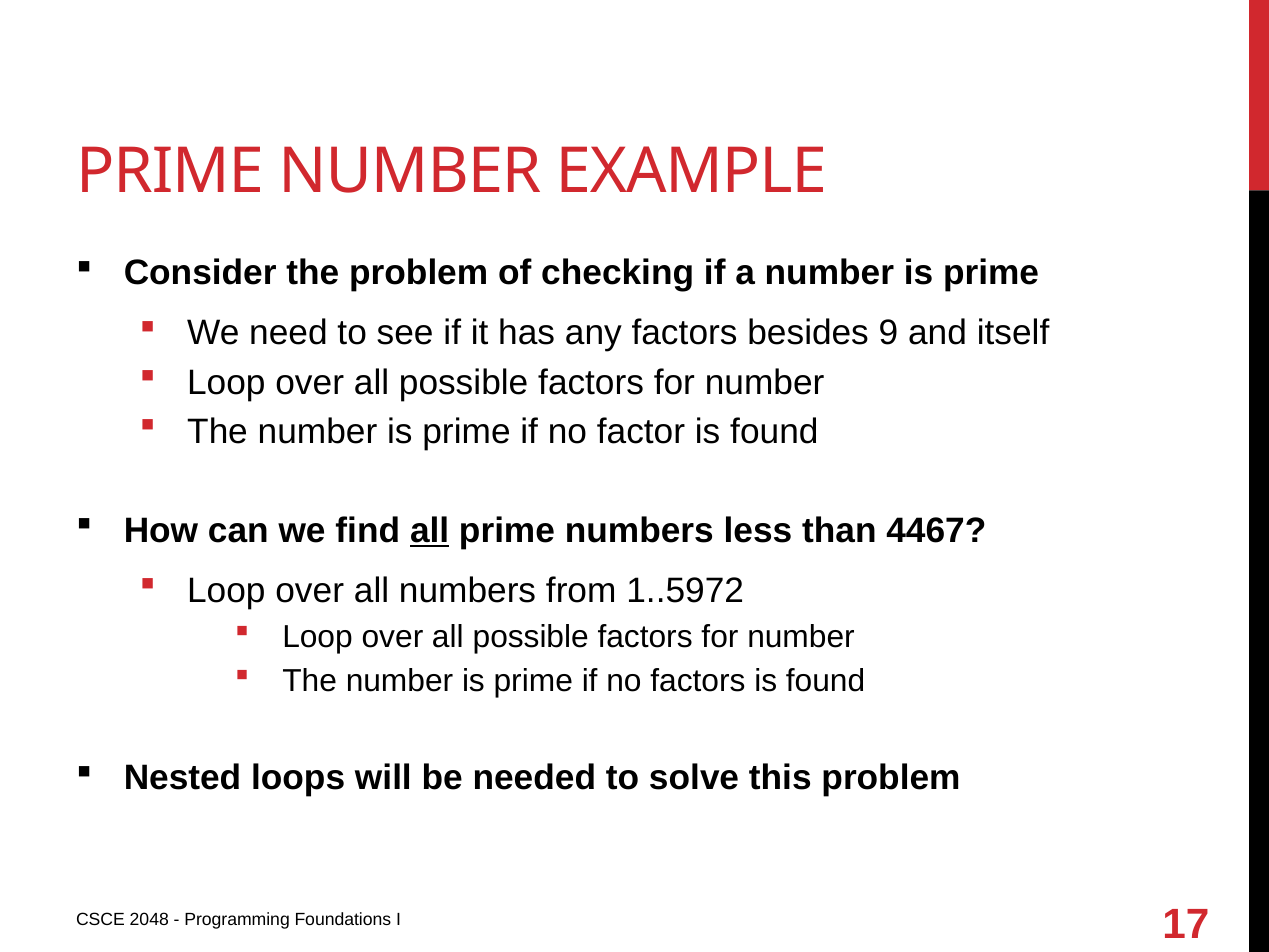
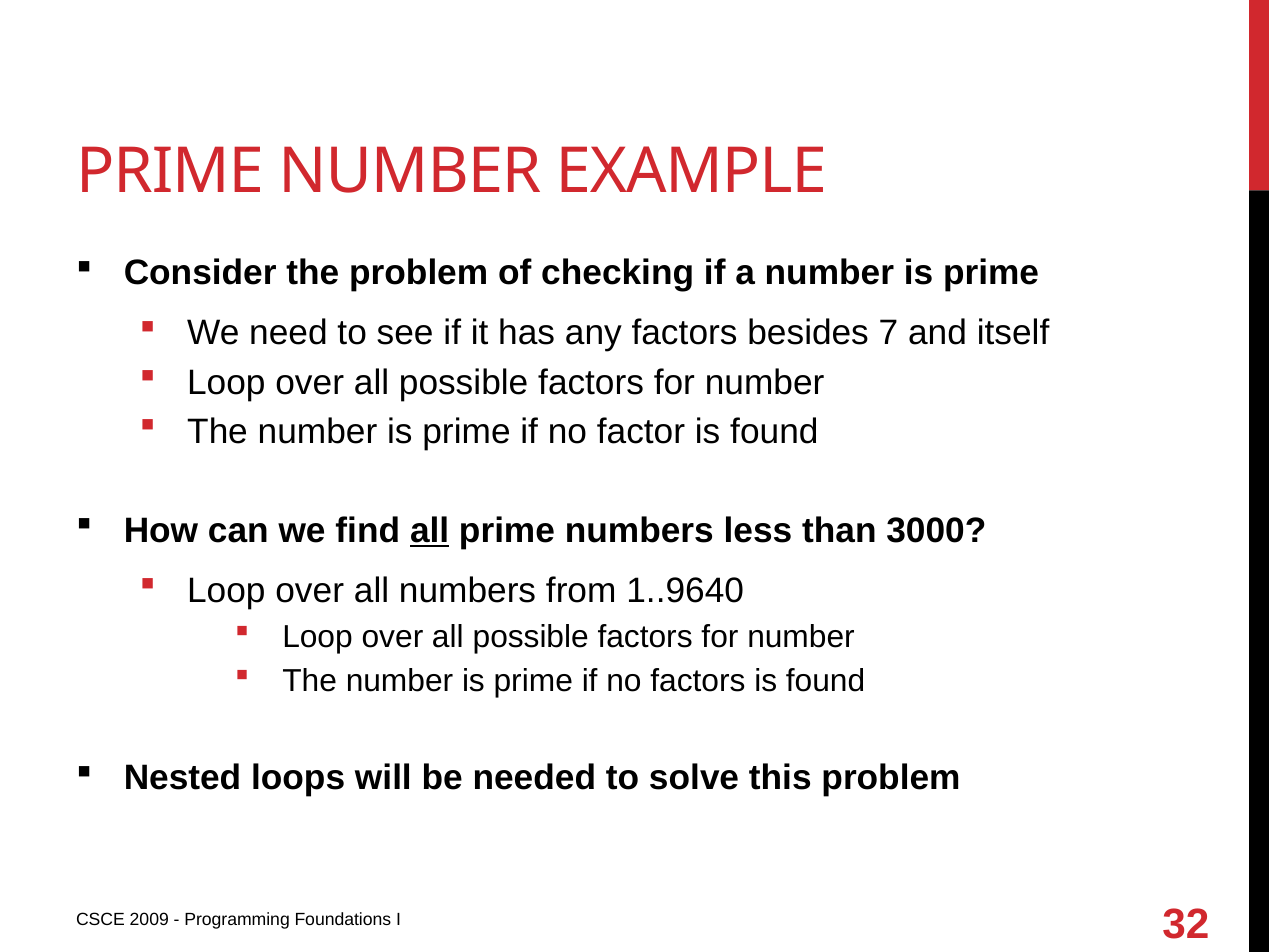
9: 9 -> 7 (888, 333)
4467: 4467 -> 3000 (936, 531)
1..5972: 1..5972 -> 1..9640 (685, 591)
2048: 2048 -> 2009 (149, 919)
17: 17 -> 32 (1186, 924)
